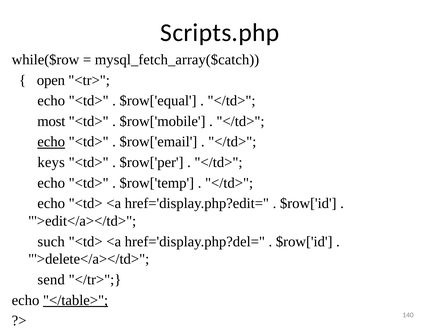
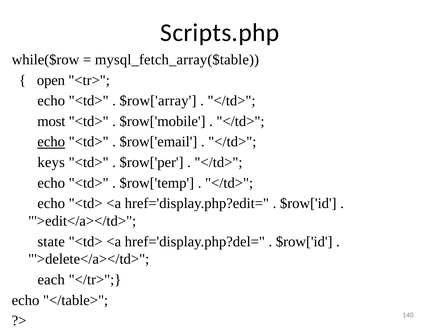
mysql_fetch_array($catch: mysql_fetch_array($catch -> mysql_fetch_array($table (177, 60)
$row['equal: $row['equal -> $row['array (158, 101)
such: such -> state (51, 242)
send: send -> each (51, 280)
</table> underline: present -> none (76, 300)
